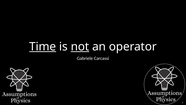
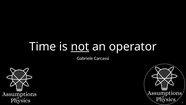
Time underline: present -> none (43, 46)
